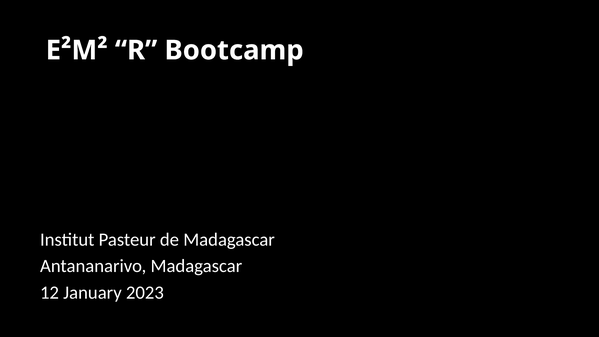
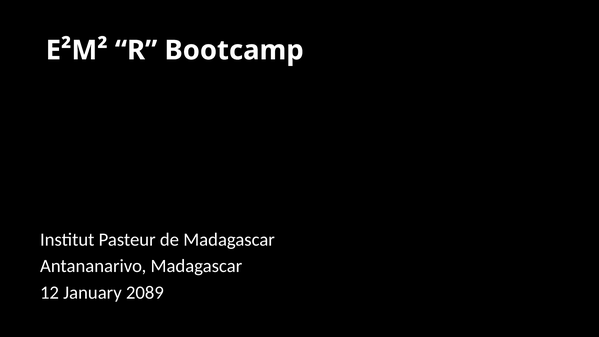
2023: 2023 -> 2089 (145, 292)
